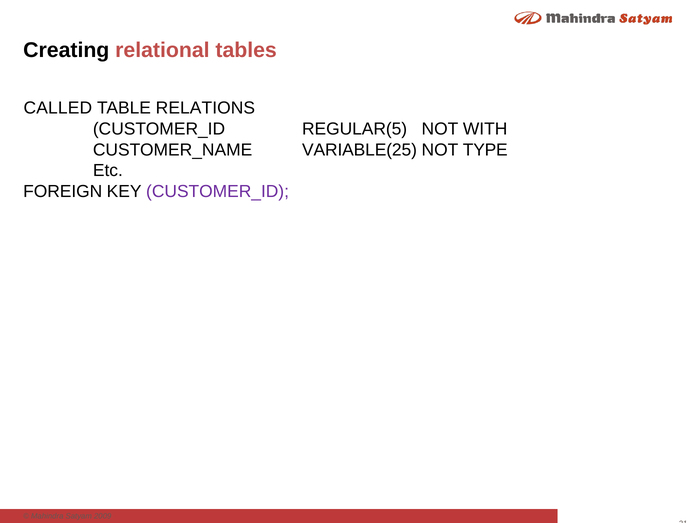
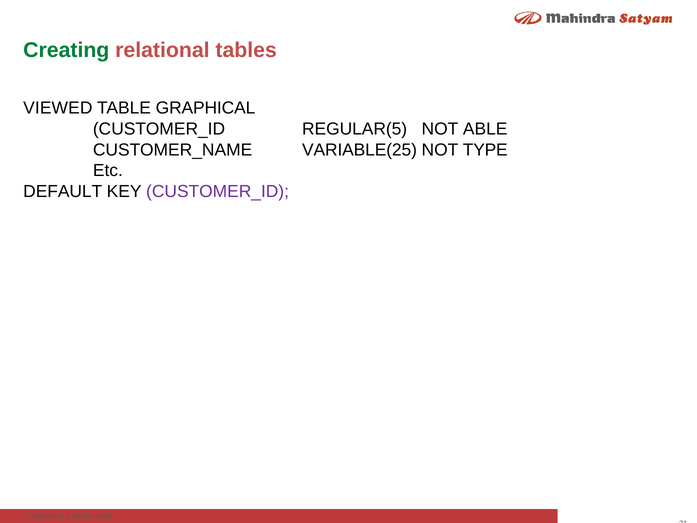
Creating colour: black -> green (66, 50)
CALLED: CALLED -> VIEWED (58, 108)
RELATIONS: RELATIONS -> GRAPHICAL (206, 108)
WITH: WITH -> ABLE (485, 129)
FOREIGN: FOREIGN -> DEFAULT (63, 192)
